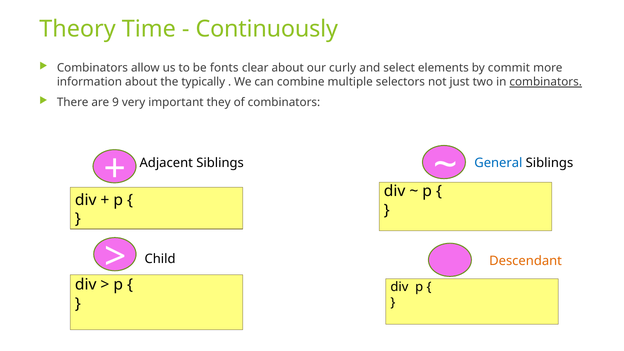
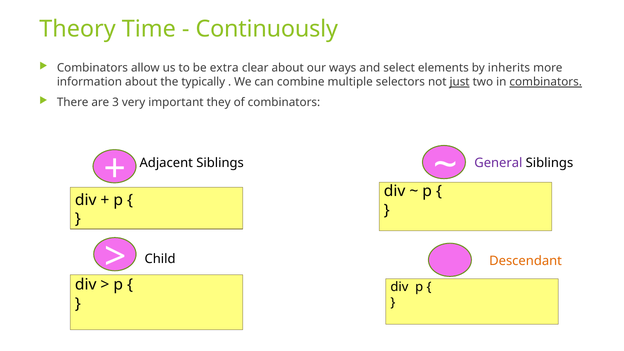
fonts: fonts -> extra (224, 68)
curly: curly -> ways (343, 68)
commit: commit -> inherits (509, 68)
just underline: none -> present (460, 82)
9: 9 -> 3 (116, 102)
General colour: blue -> purple (498, 163)
